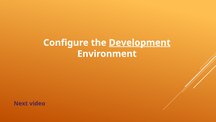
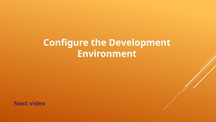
Development underline: present -> none (140, 43)
